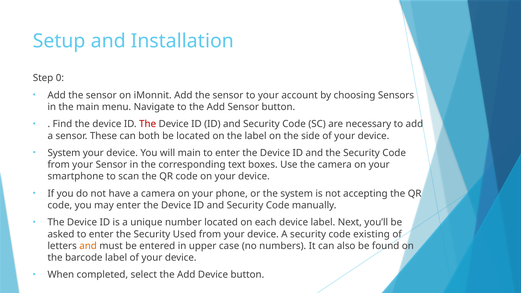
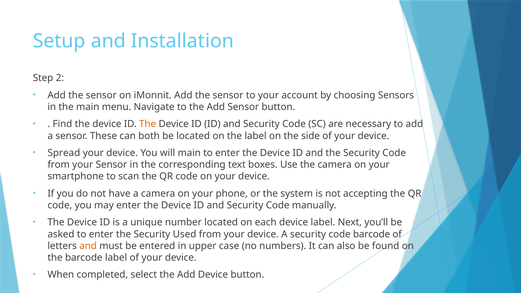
0: 0 -> 2 (60, 78)
The colour: red -> orange (148, 124)
System: System -> Spread (64, 153)
code existing: existing -> barcode (372, 234)
